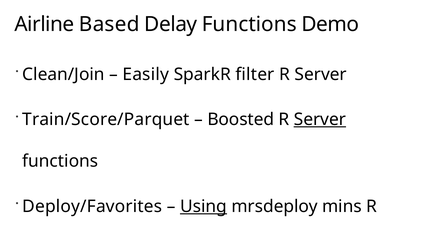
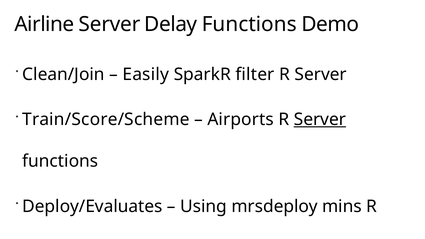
Airline Based: Based -> Server (109, 24)
Train/Score/Parquet: Train/Score/Parquet -> Train/Score/Scheme (106, 120)
Boosted: Boosted -> Airports (241, 120)
Deploy/Favorites: Deploy/Favorites -> Deploy/Evaluates (92, 206)
Using underline: present -> none (203, 206)
